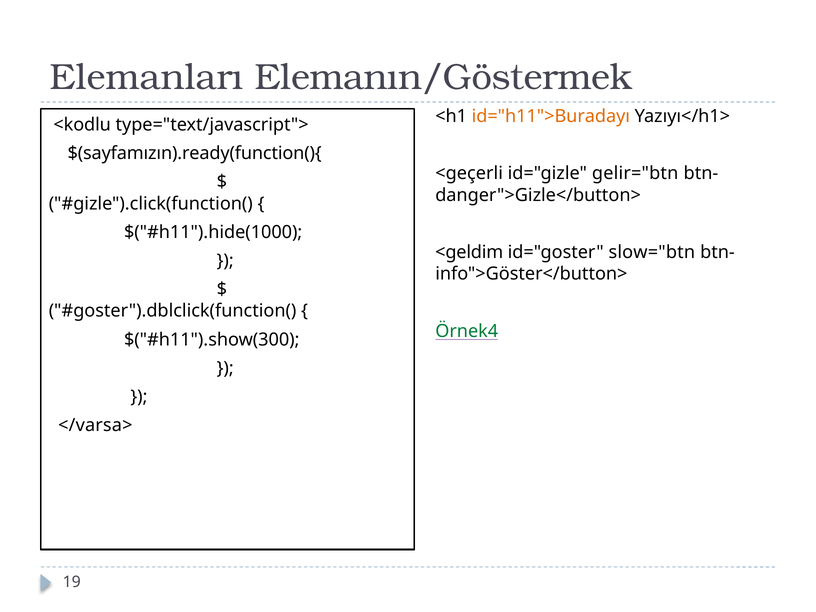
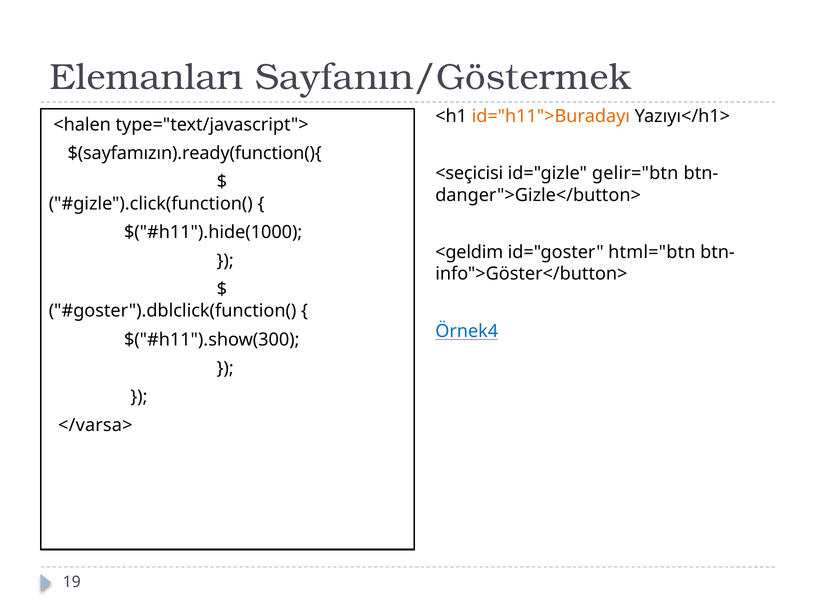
Elemanın/Göstermek: Elemanın/Göstermek -> Sayfanın/Göstermek (443, 78)
<kodlu: <kodlu -> <halen (82, 125)
<geçerli: <geçerli -> <seçicisi (469, 174)
slow="btn: slow="btn -> html="btn (652, 252)
Örnek4 colour: green -> blue (467, 331)
